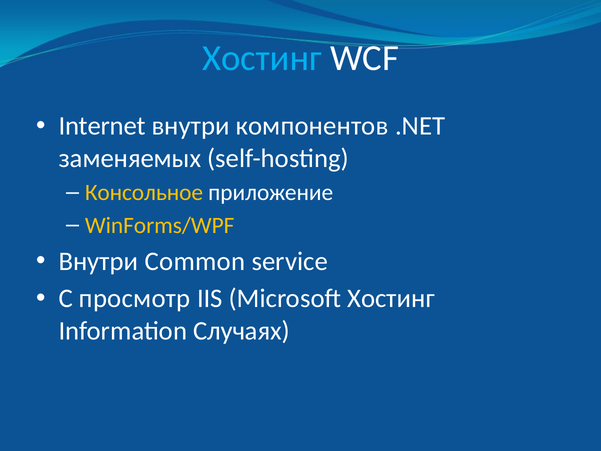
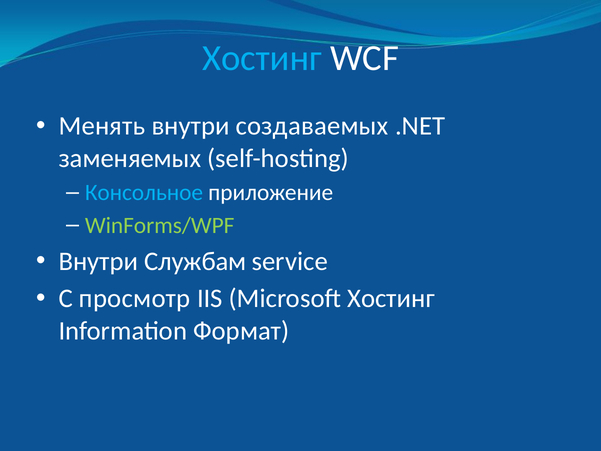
Internet: Internet -> Менять (102, 126)
компонентов: компонентов -> создаваемых (312, 126)
Консольное colour: yellow -> light blue (144, 193)
WinForms/WPF colour: yellow -> light green (160, 225)
Common: Common -> Службам (195, 261)
Случаях: Случаях -> Формат (241, 331)
